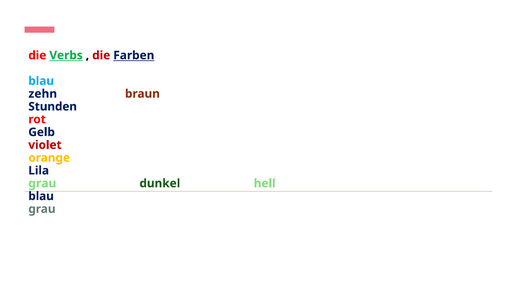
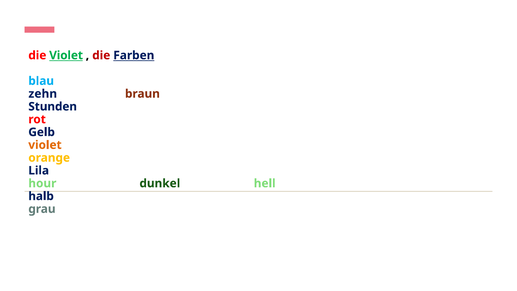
die Verbs: Verbs -> Violet (66, 55)
violet colour: red -> orange (45, 145)
grau: grau -> hour (42, 183)
blau: blau -> halb (41, 196)
